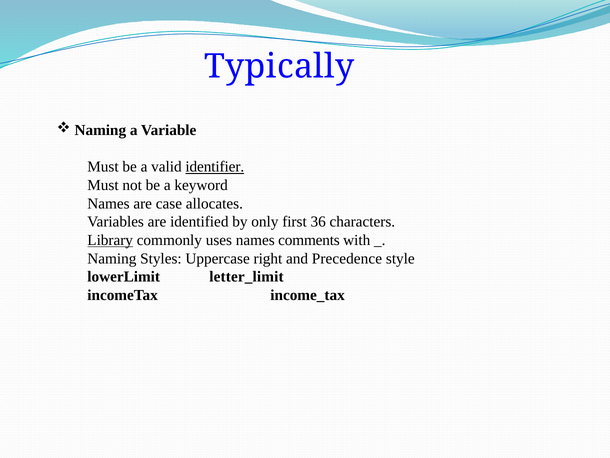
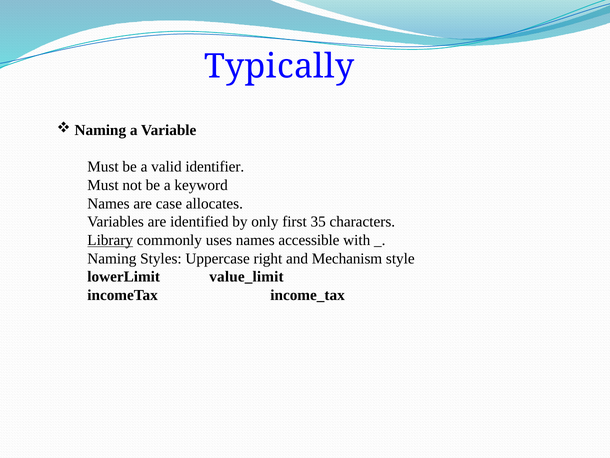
identifier underline: present -> none (215, 167)
36: 36 -> 35 (318, 222)
comments: comments -> accessible (309, 240)
Precedence: Precedence -> Mechanism (347, 258)
letter_limit: letter_limit -> value_limit (246, 277)
